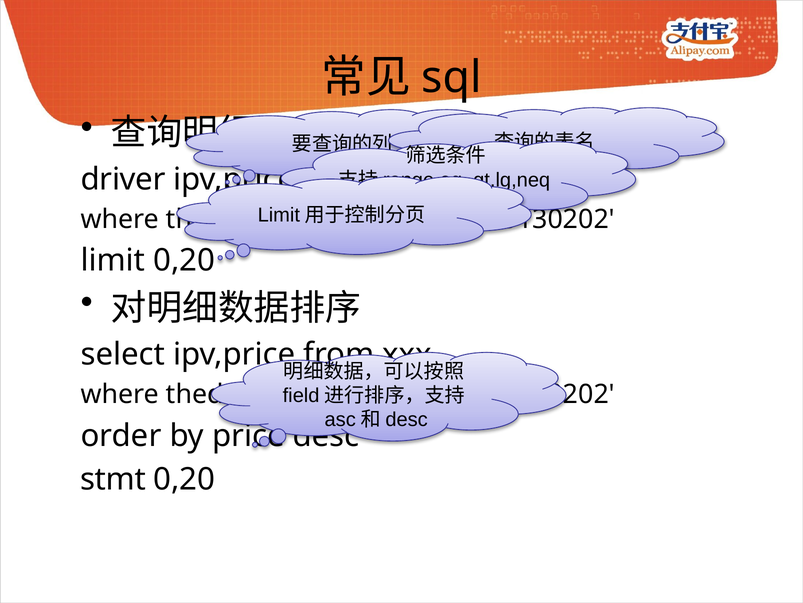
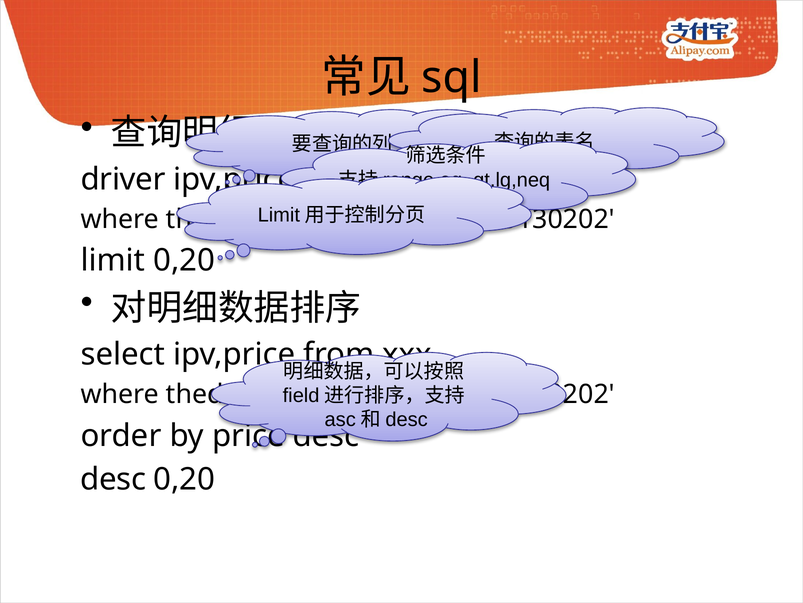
stmt: stmt -> desc (113, 479)
